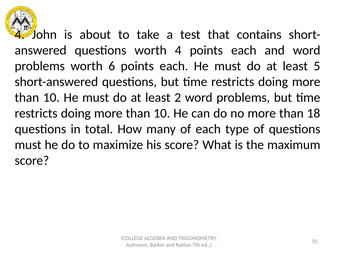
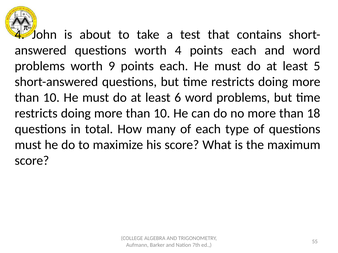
6: 6 -> 9 (112, 66)
2: 2 -> 6 (178, 98)
